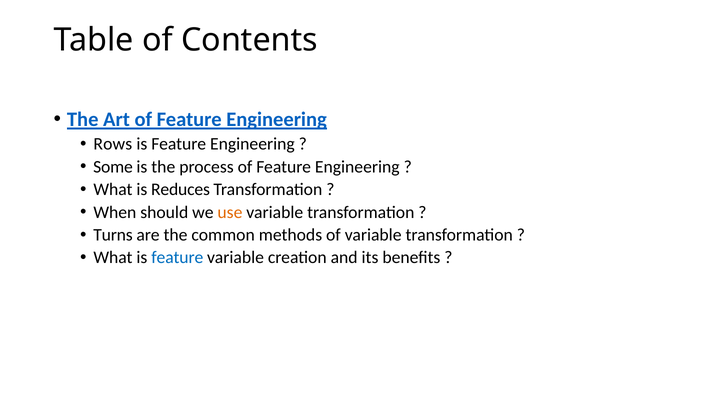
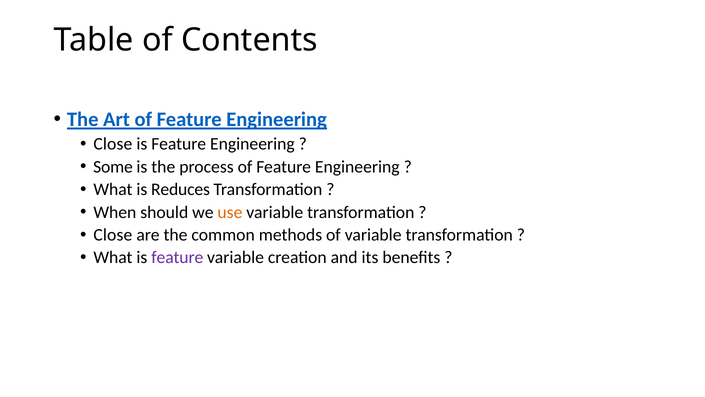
Rows: Rows -> Close (113, 144)
Turns: Turns -> Close (113, 235)
feature colour: blue -> purple (177, 257)
